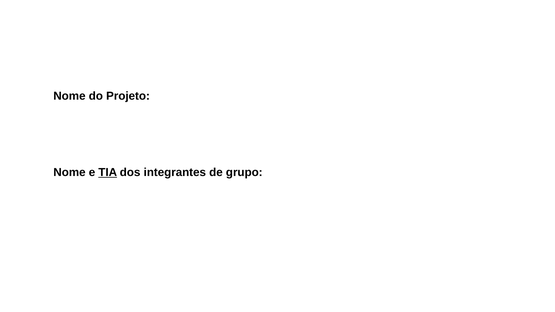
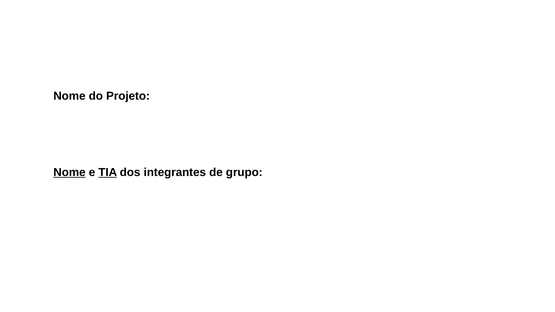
Nome underline: none -> present (69, 173)
